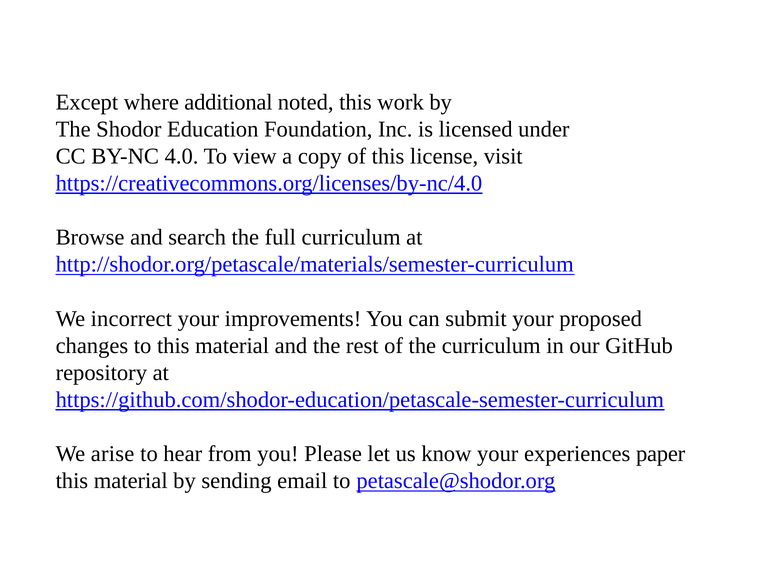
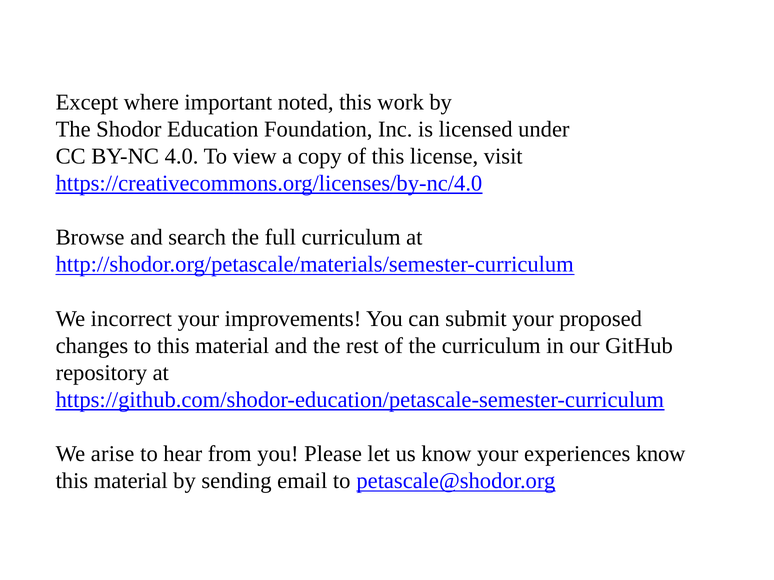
additional: additional -> important (228, 102)
experiences paper: paper -> know (661, 454)
